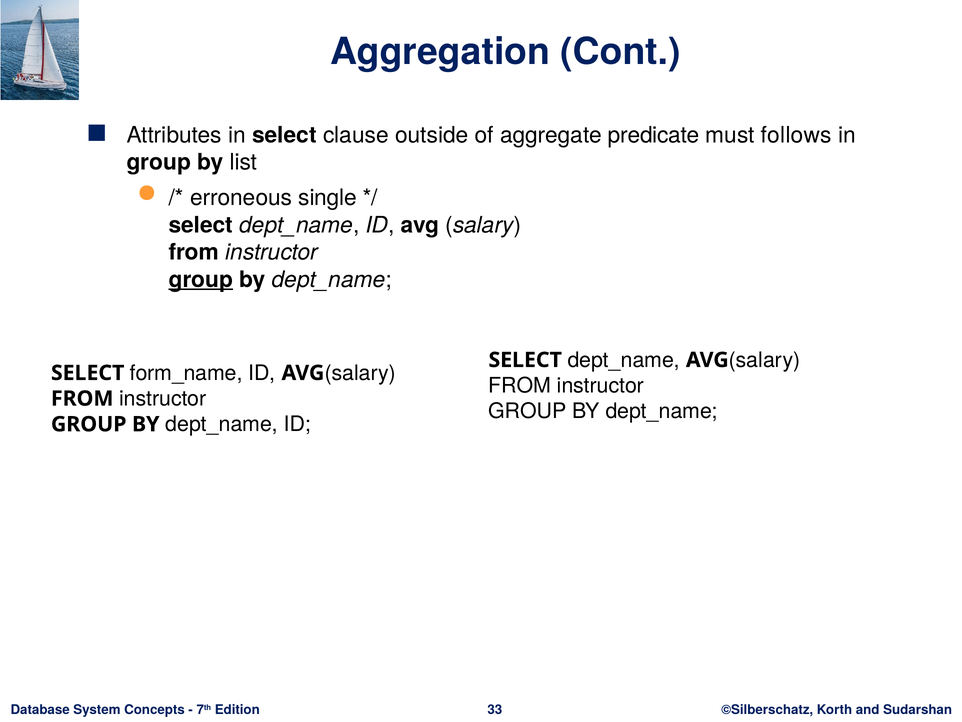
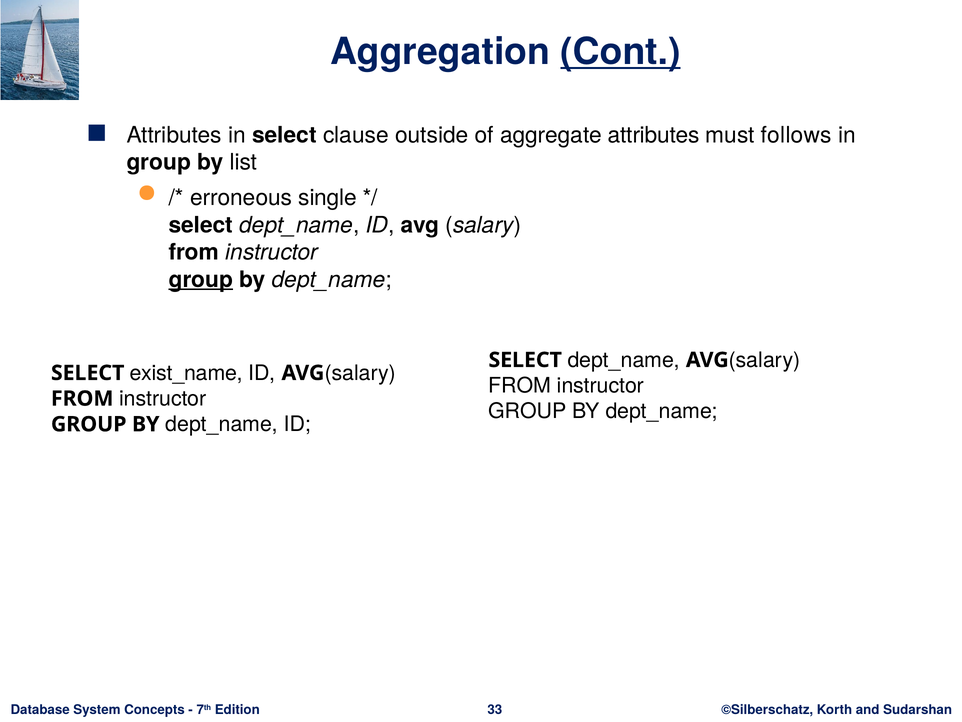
Cont underline: none -> present (621, 52)
aggregate predicate: predicate -> attributes (654, 135)
form_name: form_name -> exist_name (186, 373)
